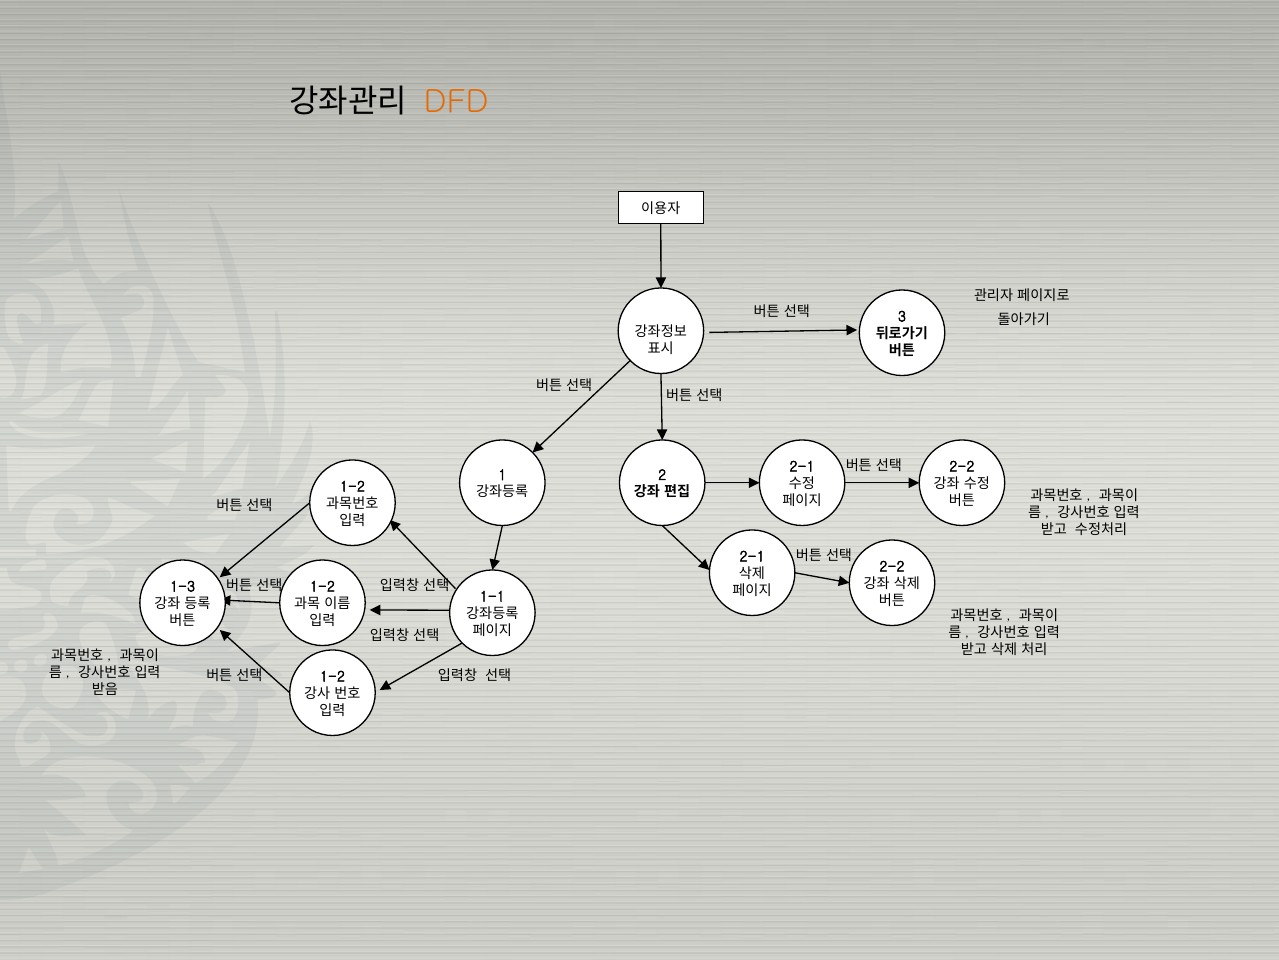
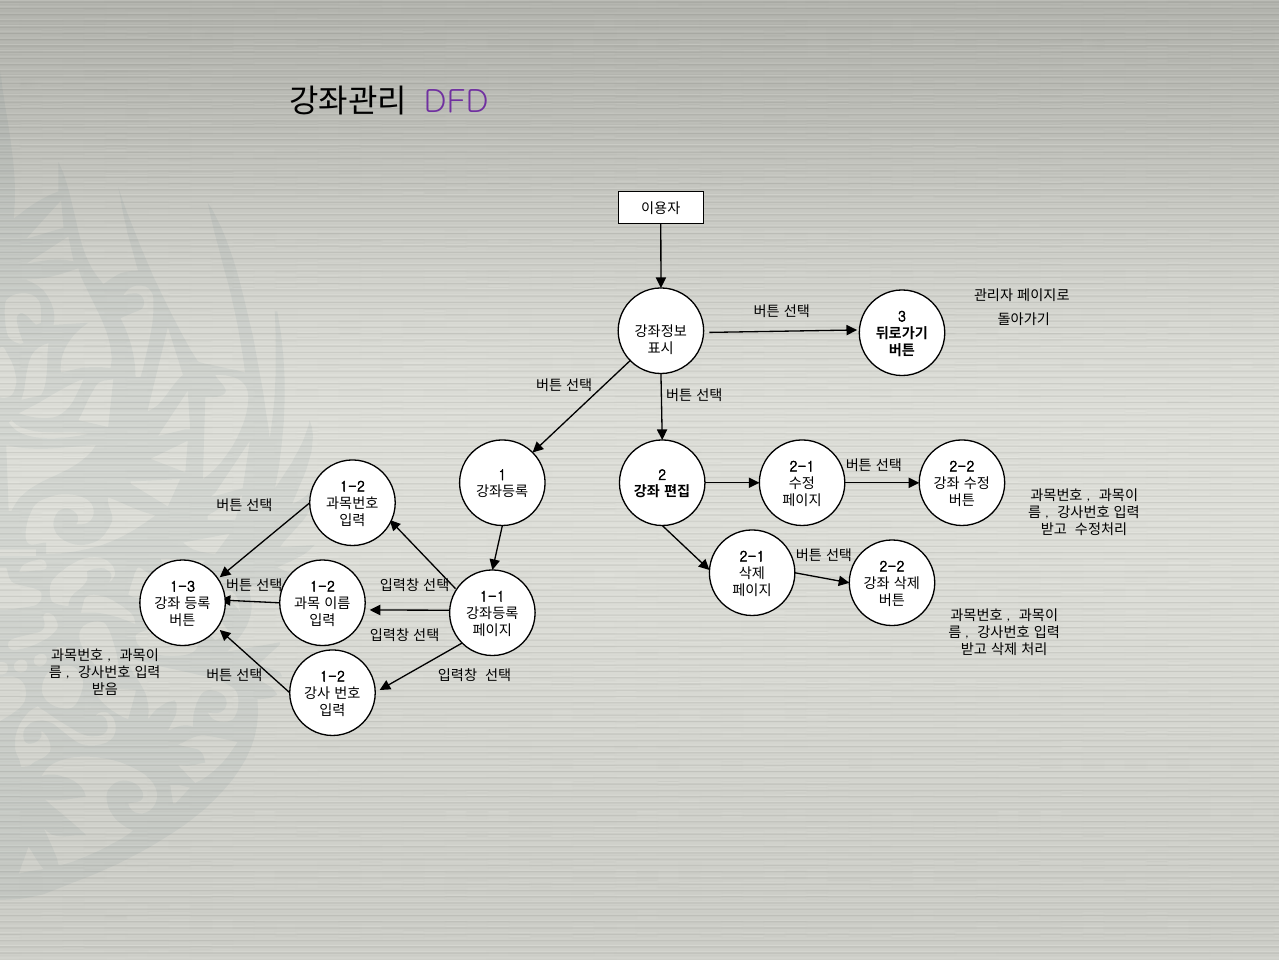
DFD colour: orange -> purple (456, 102)
